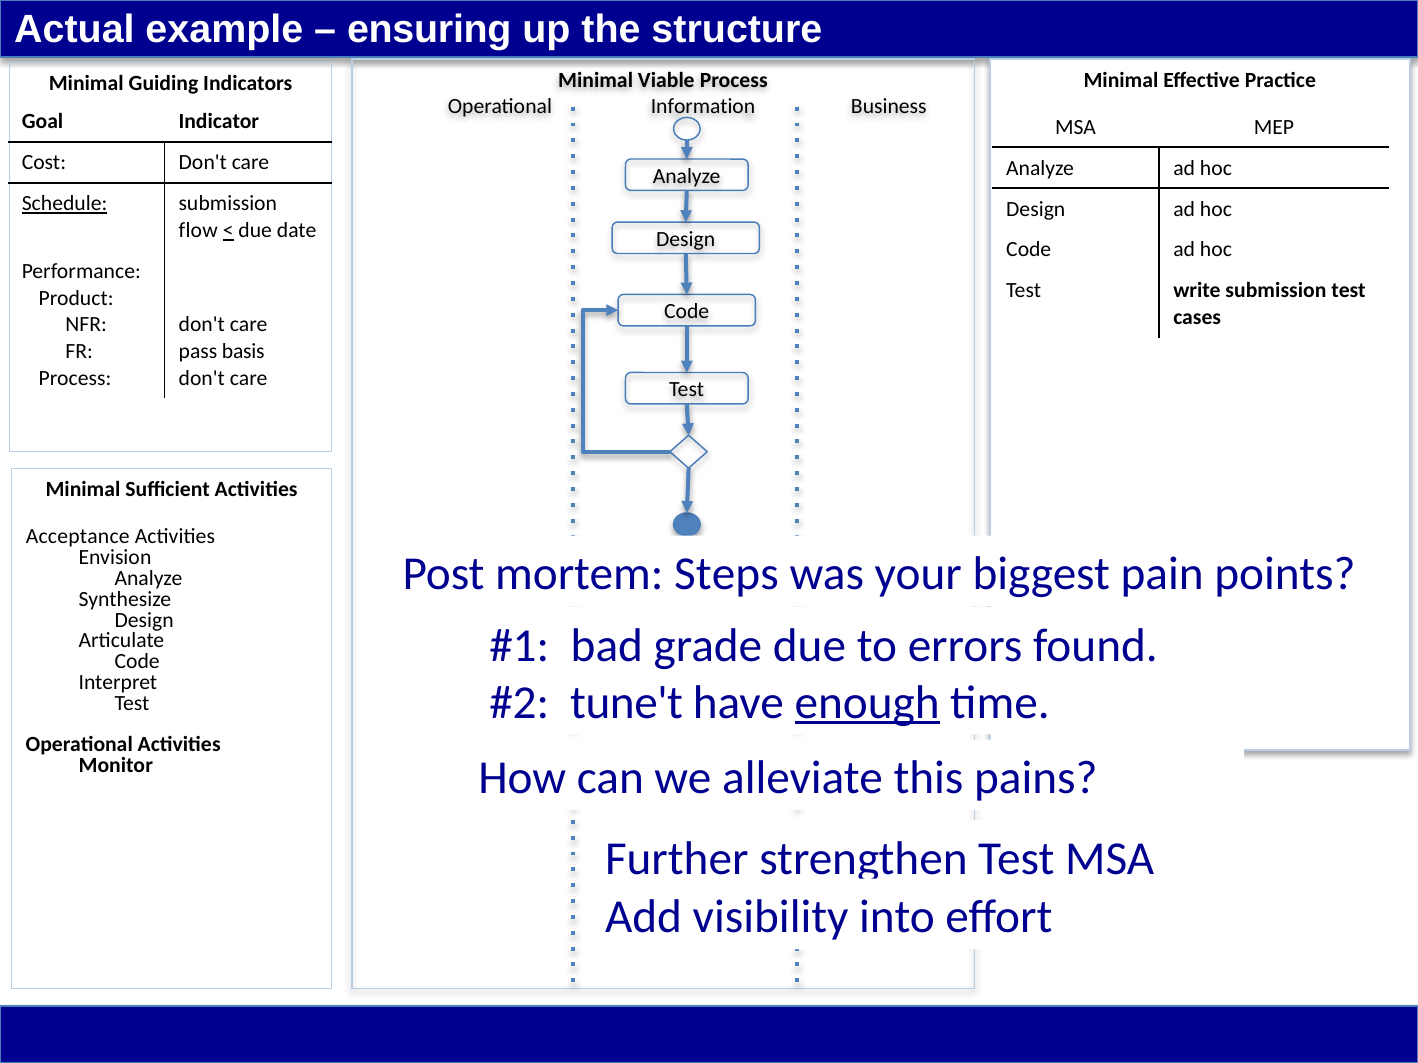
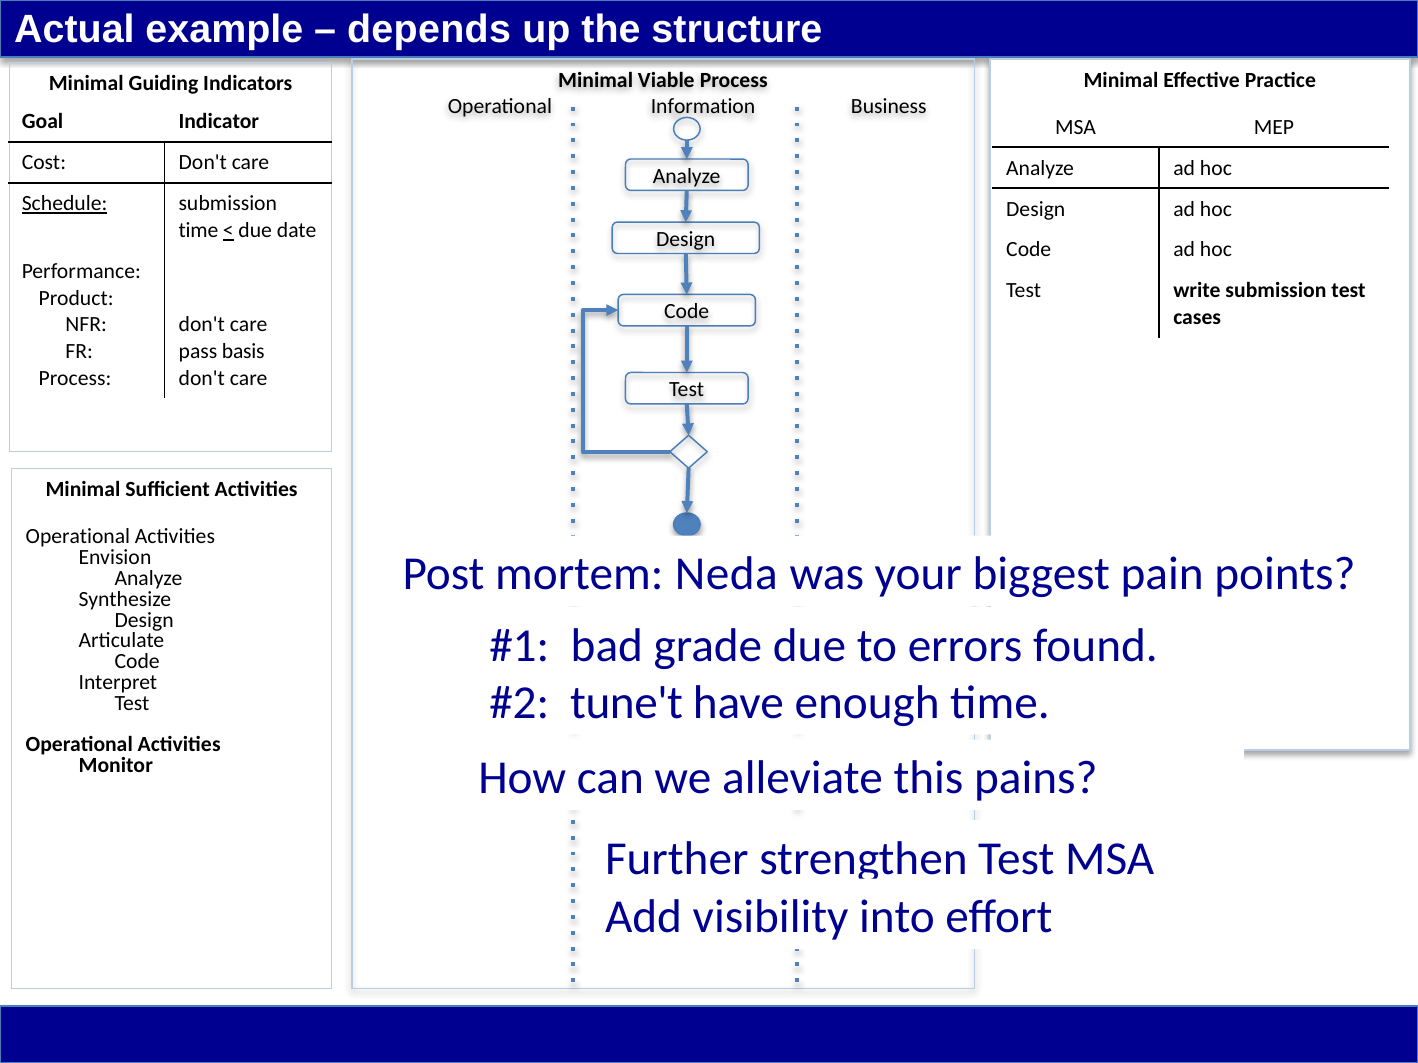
ensuring: ensuring -> depends (429, 30)
flow: flow -> time (198, 230)
Acceptance: Acceptance -> Operational (78, 537)
Steps: Steps -> Neda (726, 575)
enough underline: present -> none (867, 703)
